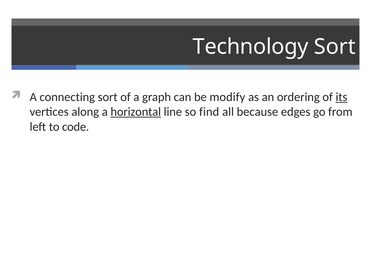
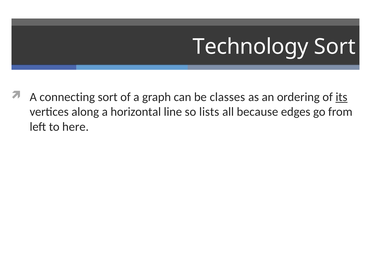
modify: modify -> classes (227, 97)
horizontal underline: present -> none (136, 112)
find: find -> lists (209, 112)
code: code -> here (75, 126)
